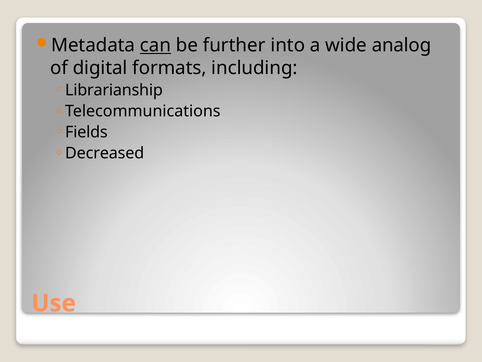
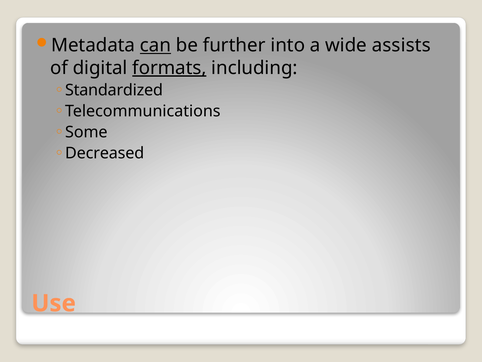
analog: analog -> assists (401, 45)
formats underline: none -> present (169, 68)
Librarianship: Librarianship -> Standardized (114, 90)
Fields: Fields -> Some (86, 132)
